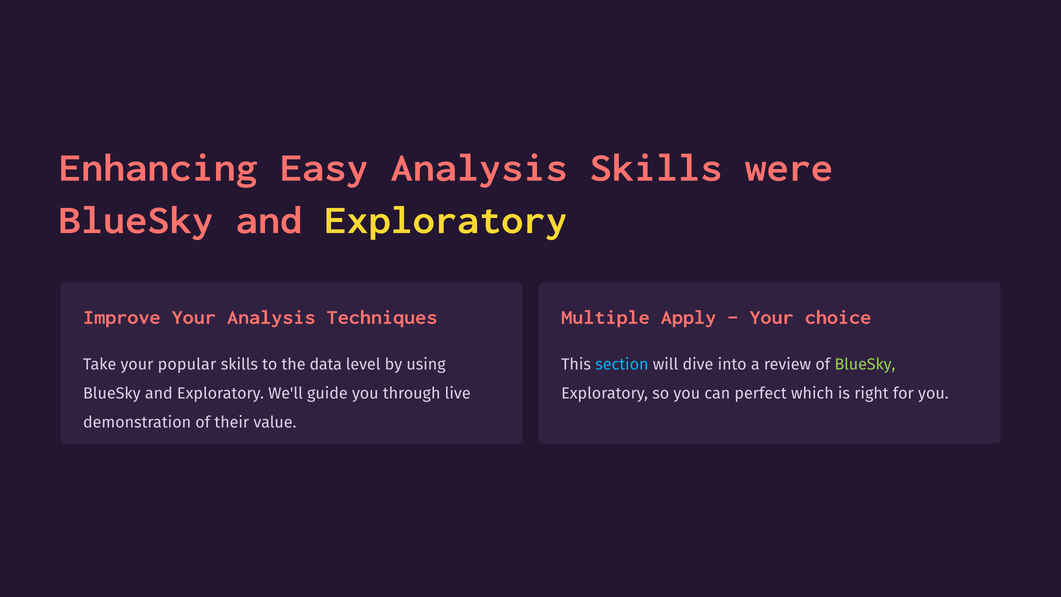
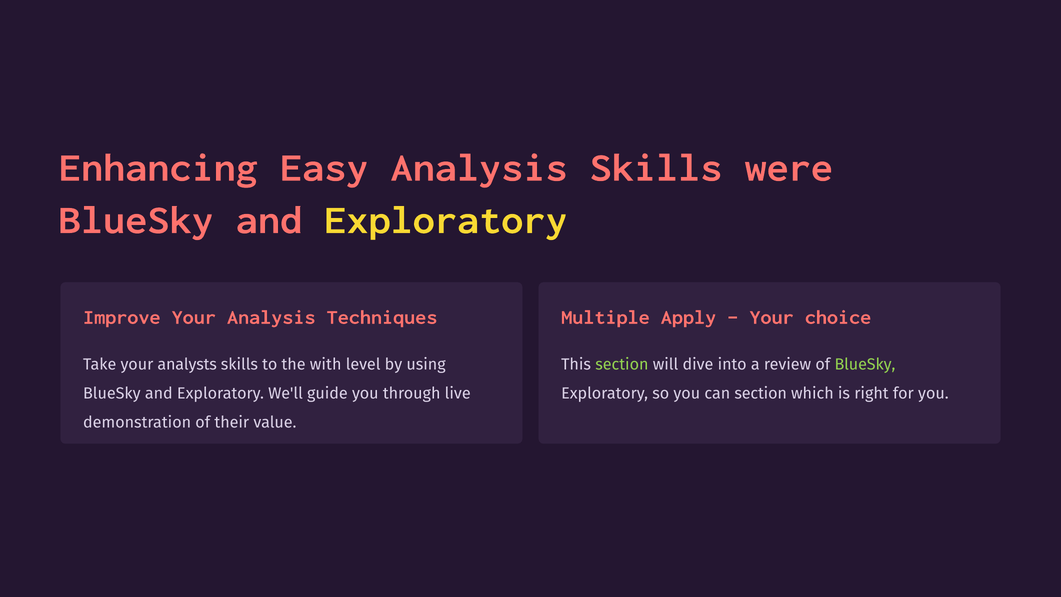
popular: popular -> analysts (187, 364)
data: data -> with (326, 364)
section colour: light blue -> light green (622, 364)
can perfect: perfect -> section (761, 393)
